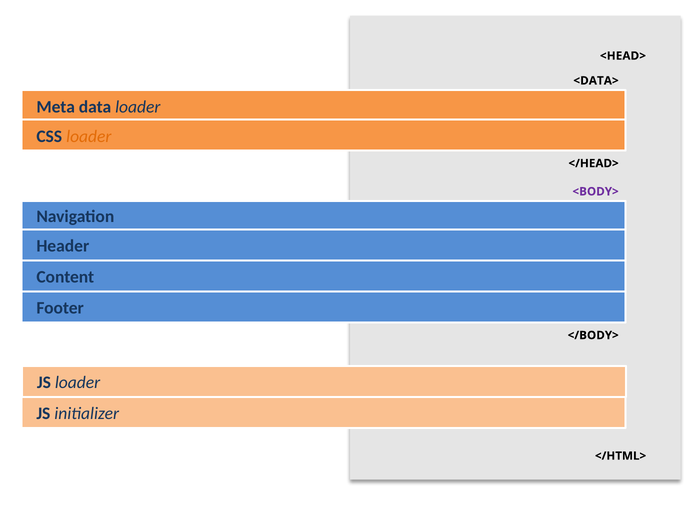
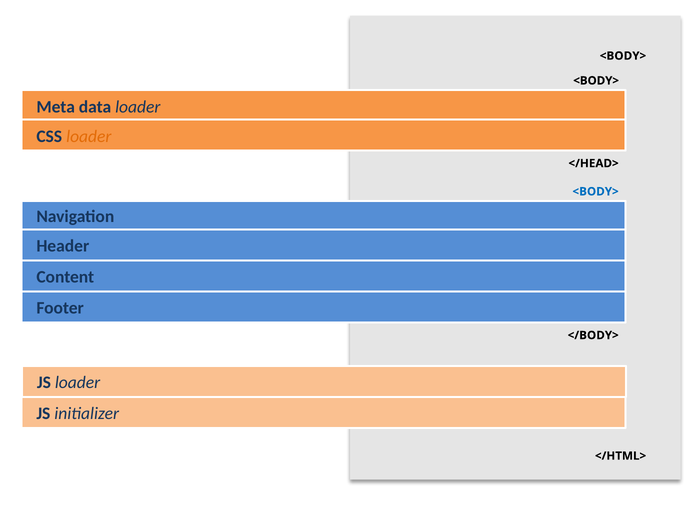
<HEAD>: <HEAD> -> <BODY> (623, 56)
<DATA>: <DATA> -> <BODY> (596, 81)
<BODY> colour: purple -> blue (596, 192)
